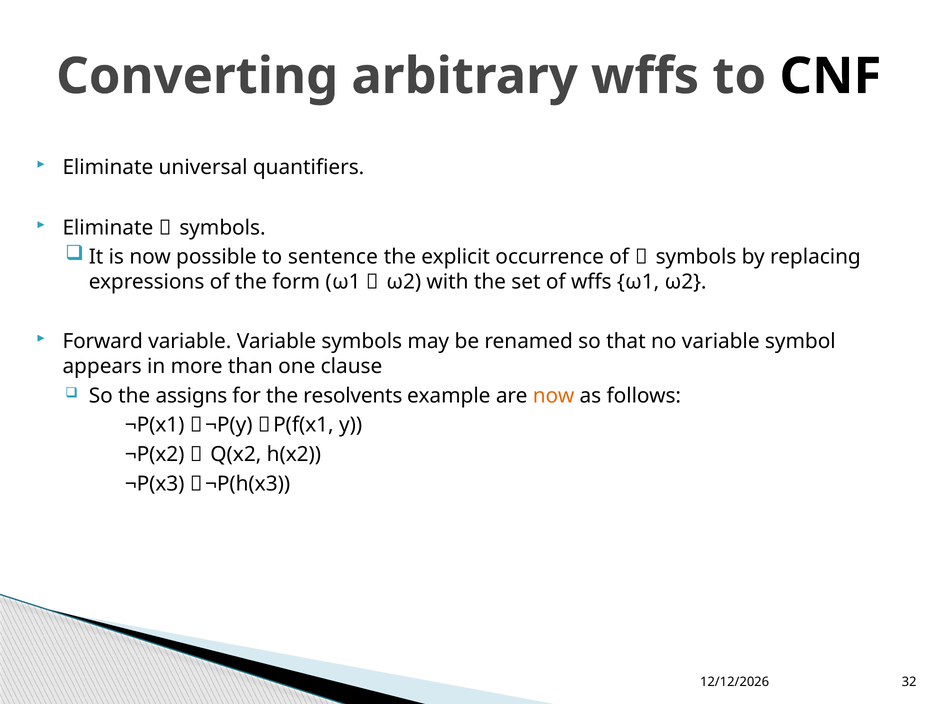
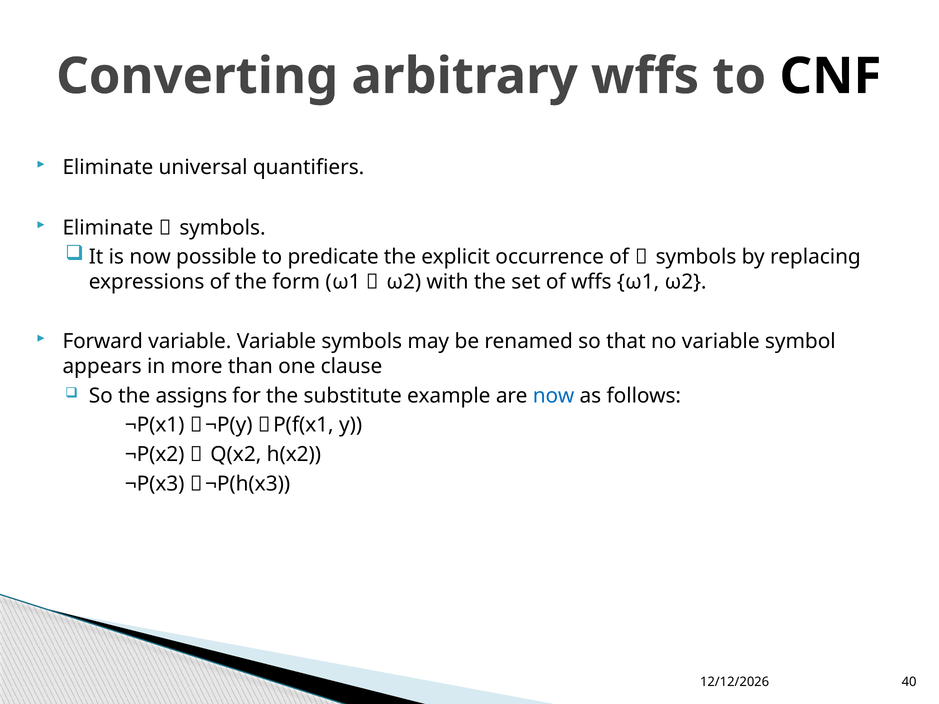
sentence: sentence -> predicate (333, 257)
resolvents: resolvents -> substitute (353, 396)
now colour: orange -> blue (554, 396)
32: 32 -> 40 (909, 682)
